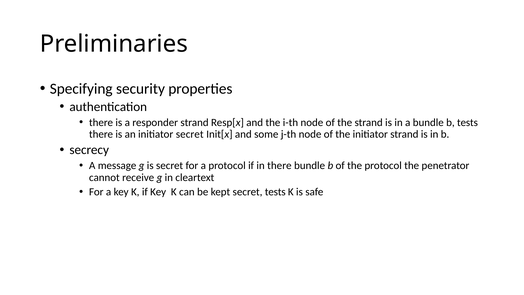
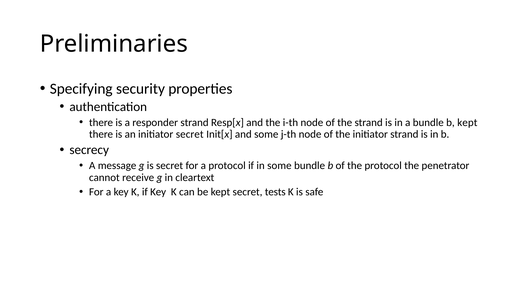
b tests: tests -> kept (467, 122)
in there: there -> some (279, 166)
